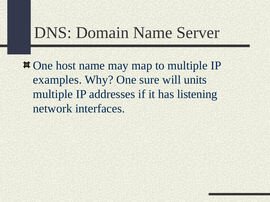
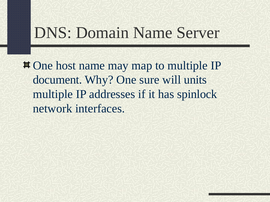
examples: examples -> document (57, 80)
listening: listening -> spinlock (197, 94)
